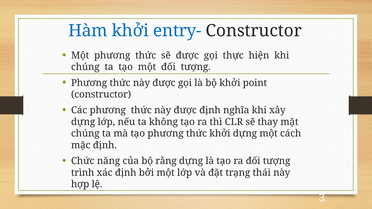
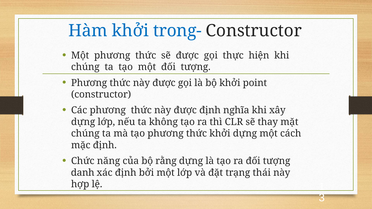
entry-: entry- -> trong- (177, 31)
trình: trình -> danh (83, 173)
